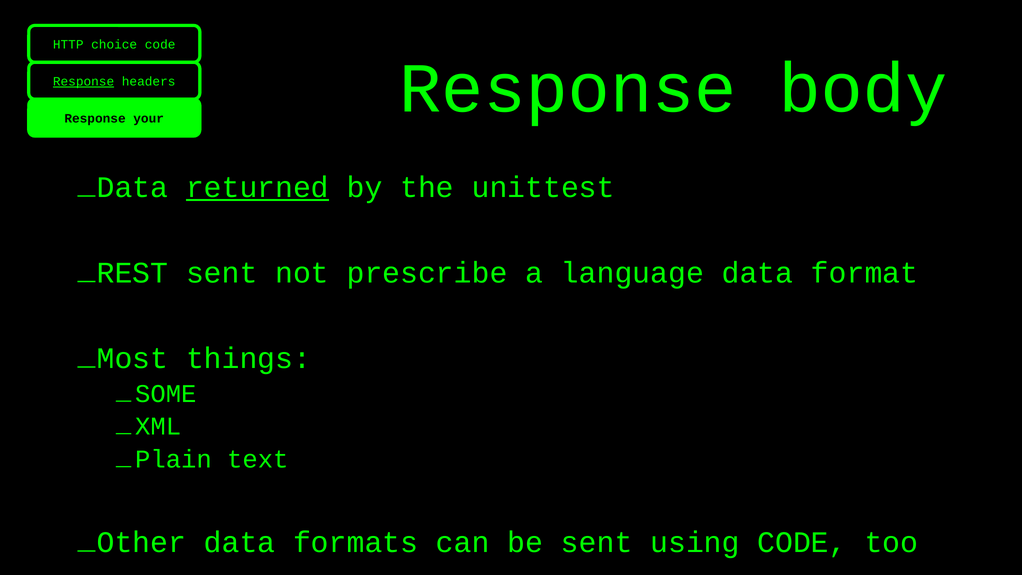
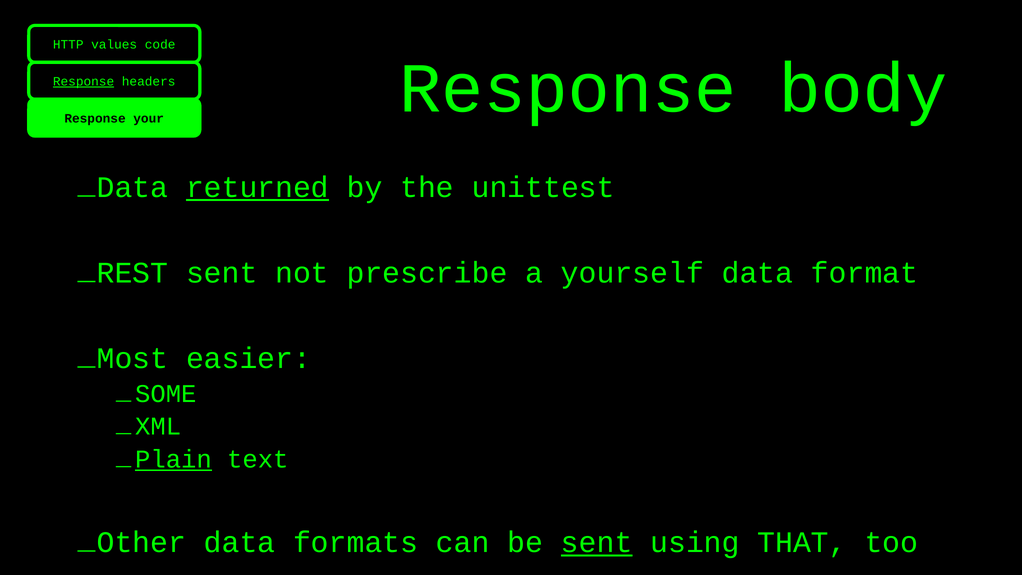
choice: choice -> values (114, 45)
language: language -> yourself (632, 273)
things: things -> easier (249, 358)
Plain underline: none -> present (173, 459)
sent underline: none -> present (597, 543)
using CODE: CODE -> THAT (802, 543)
